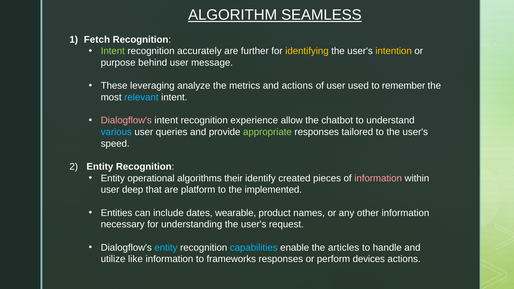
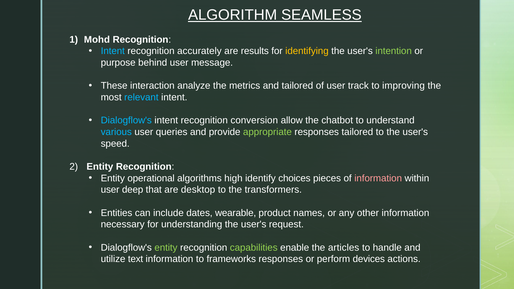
Fetch: Fetch -> Mohd (97, 40)
Intent colour: light green -> light blue (113, 51)
further: further -> results (255, 51)
intention colour: yellow -> light green (394, 51)
leveraging: leveraging -> interaction (152, 86)
and actions: actions -> tailored (297, 86)
used: used -> track (358, 86)
remember: remember -> improving (404, 86)
Dialogflow's colour: pink -> light blue (126, 120)
experience: experience -> conversion (254, 120)
their: their -> high (233, 178)
created: created -> choices (294, 178)
platform: platform -> desktop (198, 190)
implemented: implemented -> transformers (273, 190)
entity colour: light blue -> light green (166, 248)
capabilities colour: light blue -> light green (254, 248)
like: like -> text (136, 259)
